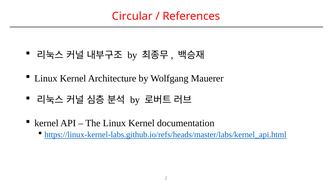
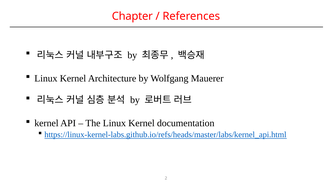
Circular: Circular -> Chapter (132, 16)
